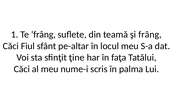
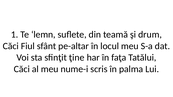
Te frâng: frâng -> lemn (43, 35)
şi frâng: frâng -> drum (150, 35)
